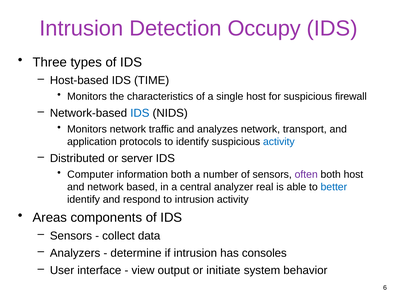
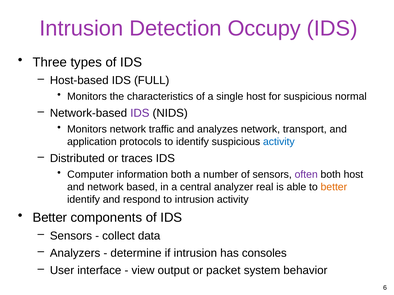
TIME: TIME -> FULL (152, 80)
firewall: firewall -> normal (351, 97)
IDS colour: blue -> purple (140, 113)
server: server -> traces (137, 159)
better colour: blue -> orange (334, 187)
Areas: Areas -> Better (50, 218)
initiate: initiate -> packet (223, 271)
